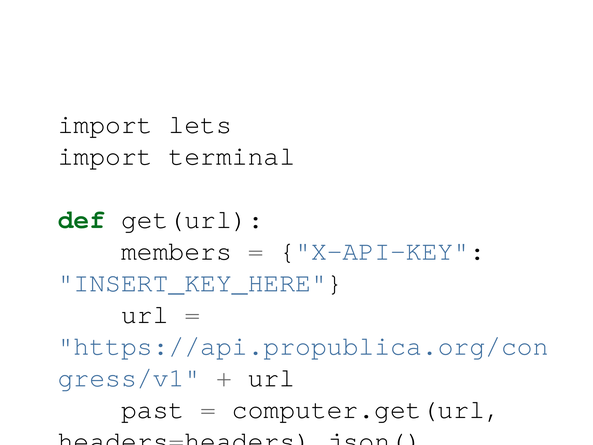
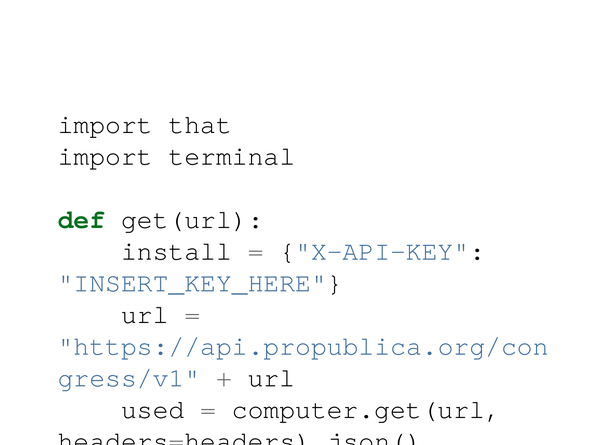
lets: lets -> that (200, 124)
members: members -> install (177, 251)
past: past -> used (153, 409)
